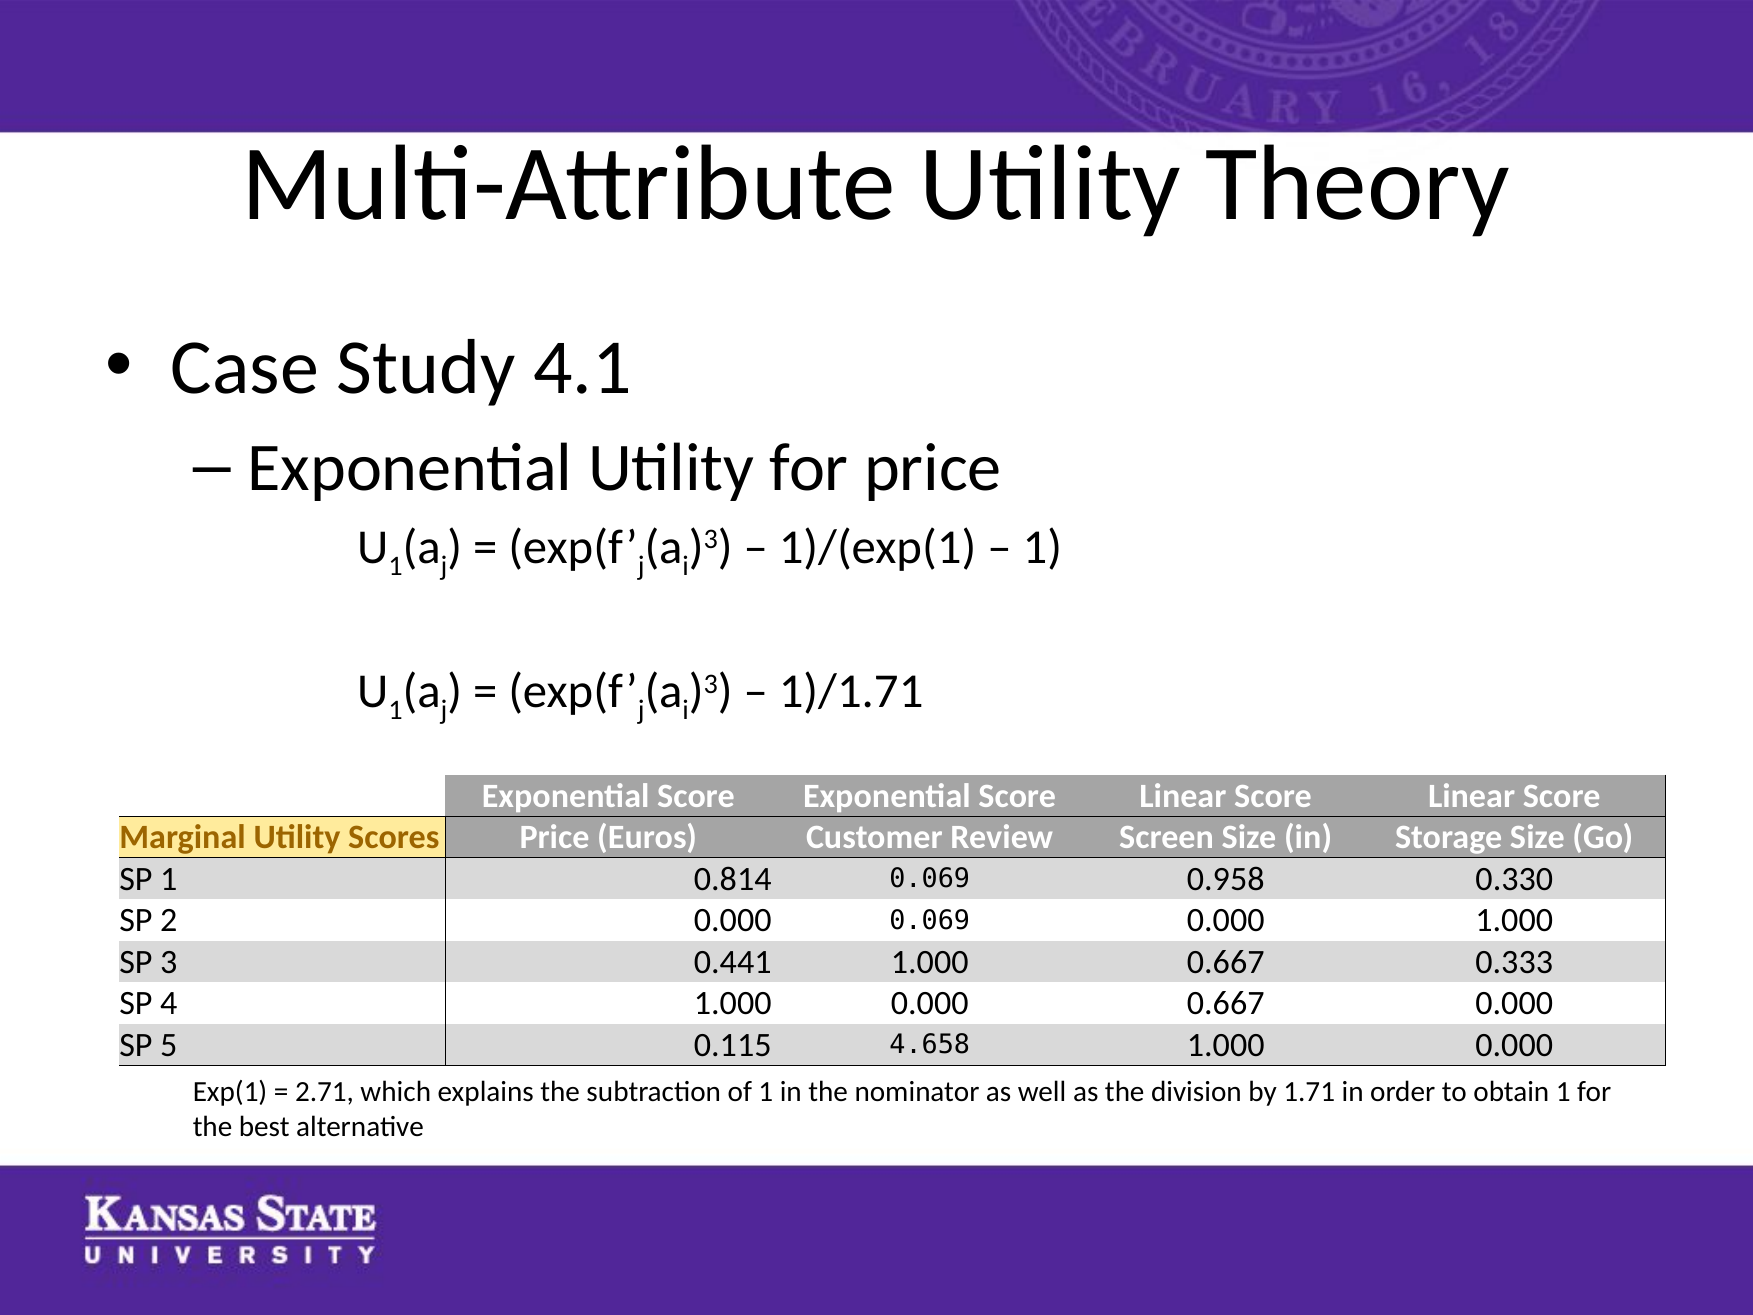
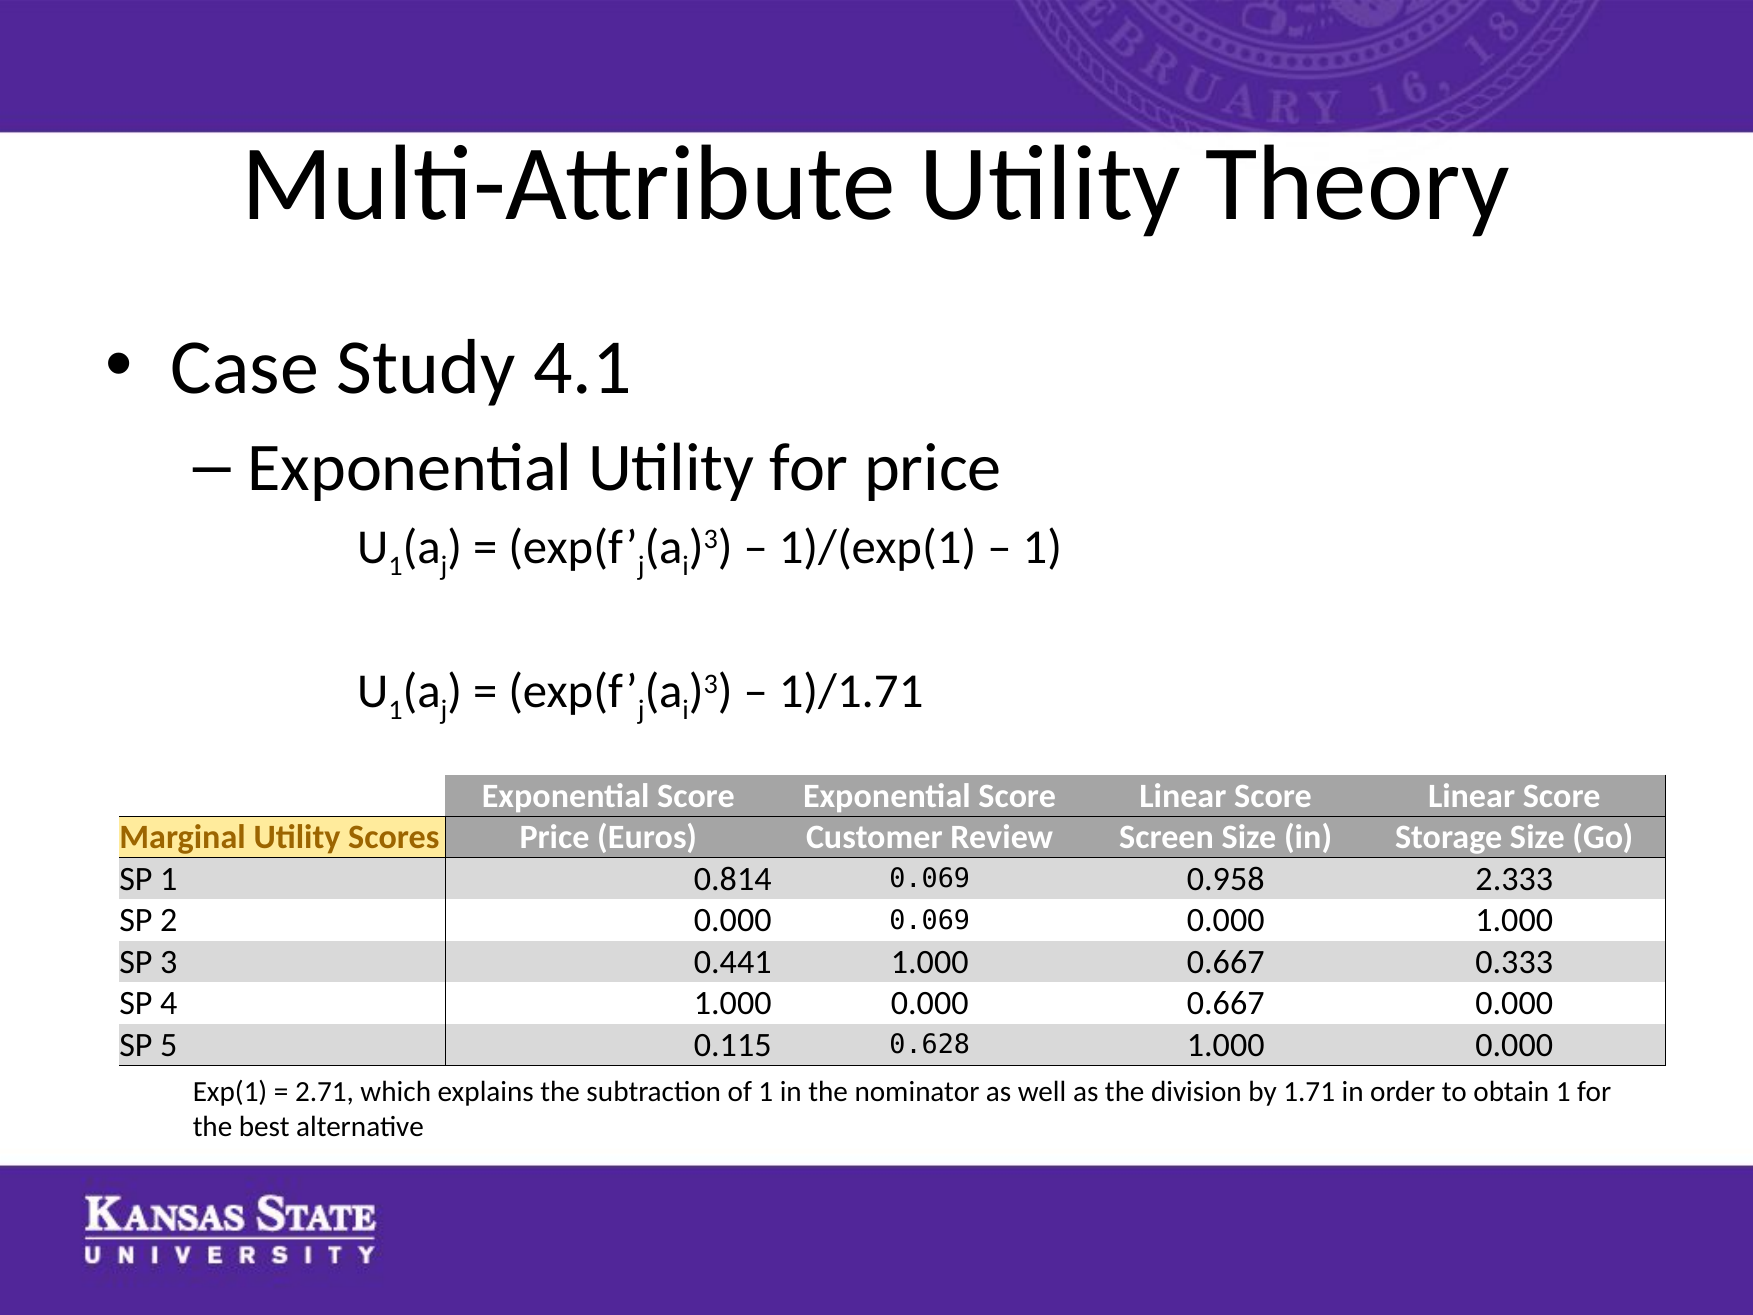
0.330: 0.330 -> 2.333 (1514, 879)
4.658: 4.658 -> 0.628 (930, 1045)
